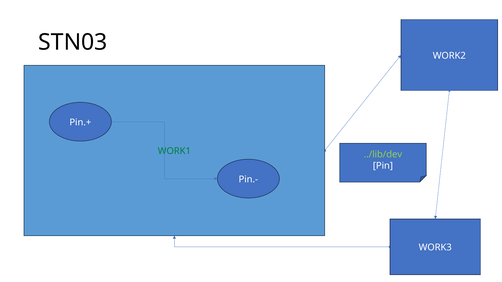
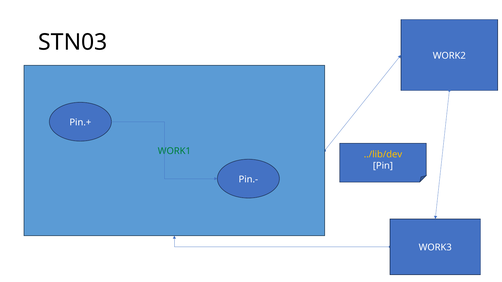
../lib/dev colour: light green -> yellow (383, 155)
